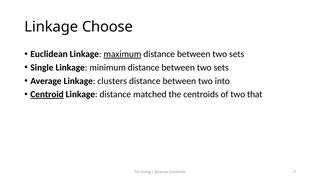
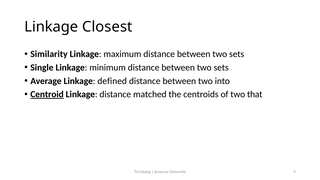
Choose: Choose -> Closest (107, 27)
Euclidean: Euclidean -> Similarity (49, 54)
maximum underline: present -> none (122, 54)
clusters: clusters -> defined (112, 81)
